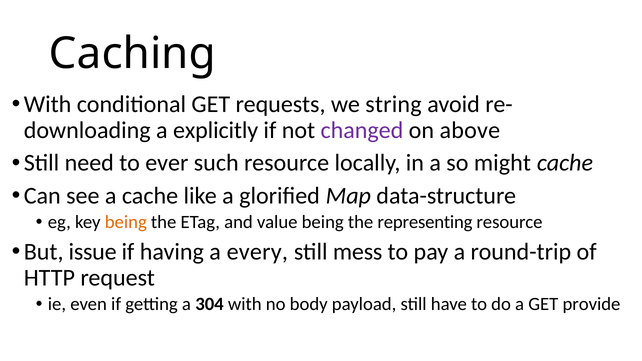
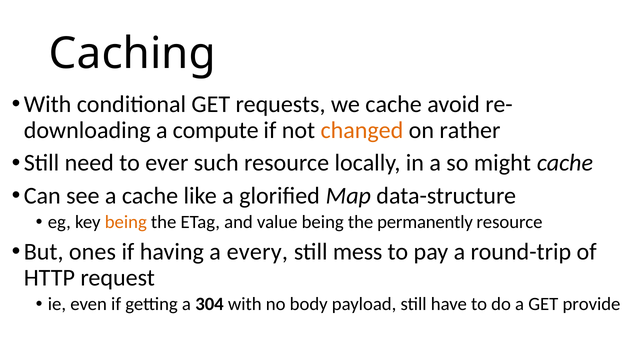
we string: string -> cache (394, 104)
explicitly: explicitly -> compute (216, 130)
changed colour: purple -> orange (362, 130)
above: above -> rather (470, 130)
representing: representing -> permanently (425, 222)
issue: issue -> ones (92, 252)
